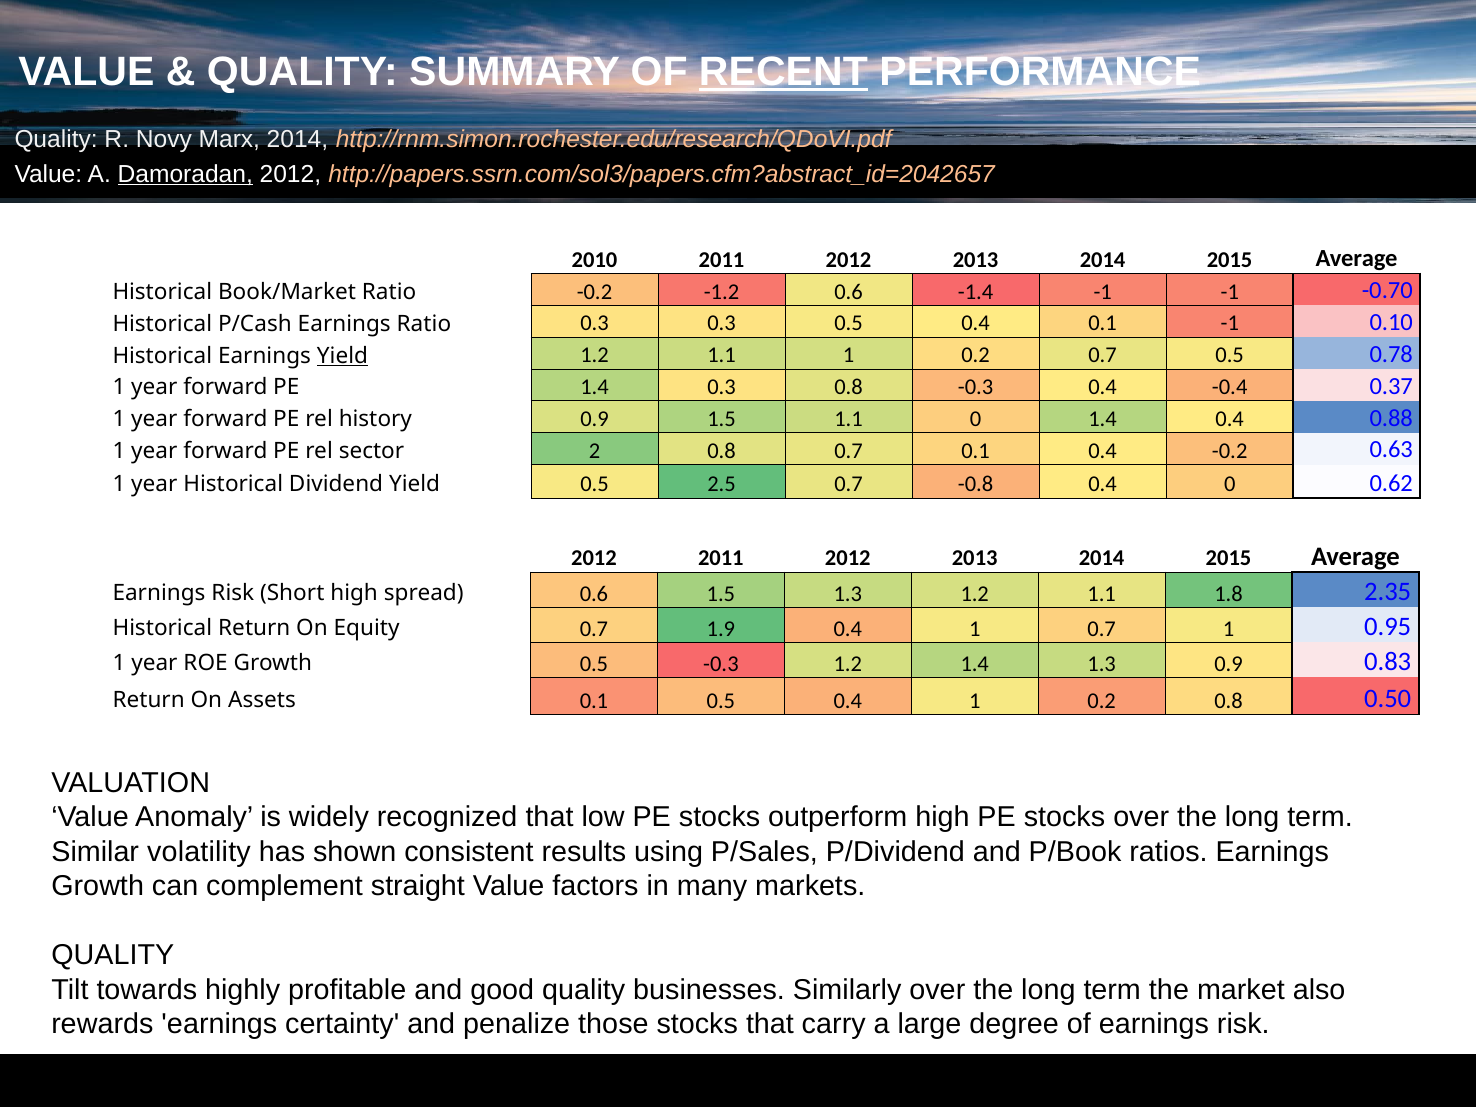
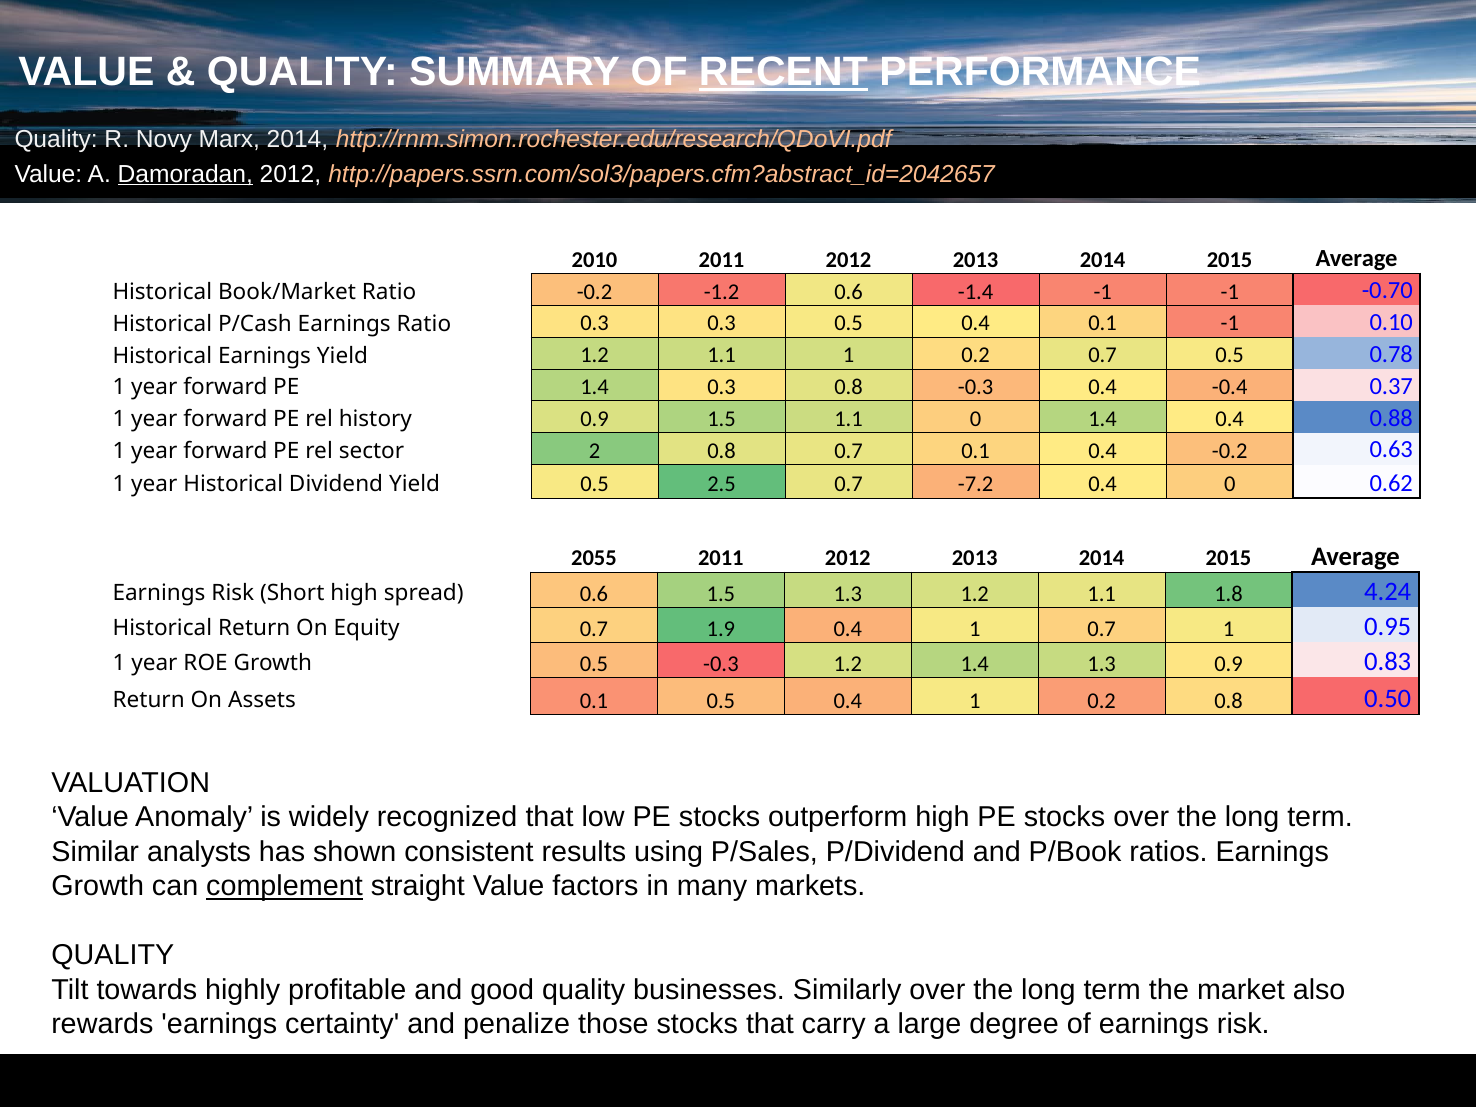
Yield underline: present -> none (342, 356)
-0.8: -0.8 -> -7.2 (976, 485)
2012: 2012 -> 2055 (594, 559)
2.35: 2.35 -> 4.24 (1388, 591)
volatility: volatility -> analysts (199, 852)
complement underline: none -> present (284, 886)
